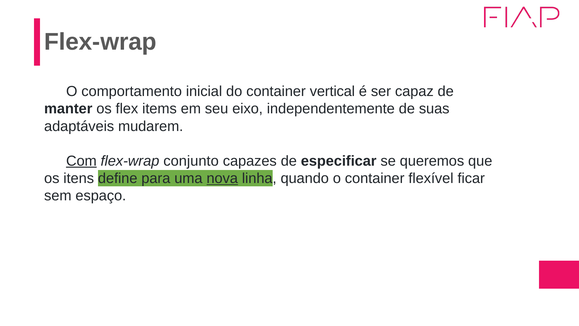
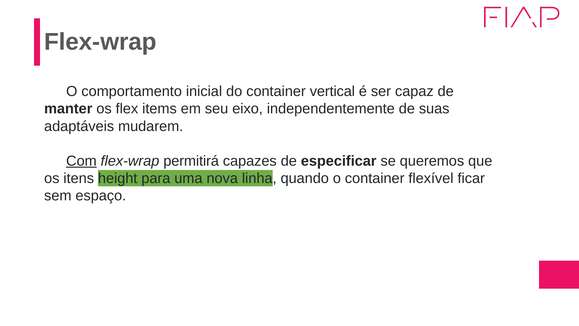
conjunto: conjunto -> permitirá (191, 161)
define: define -> height (118, 178)
nova underline: present -> none (222, 178)
